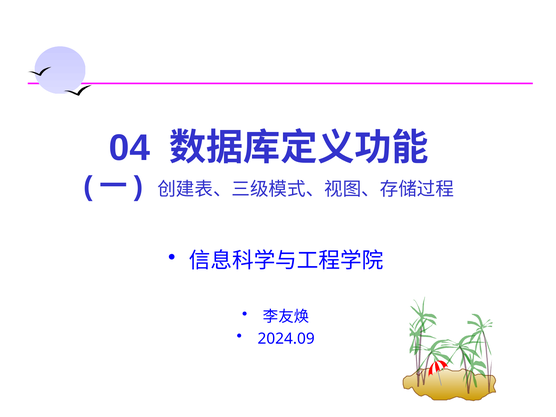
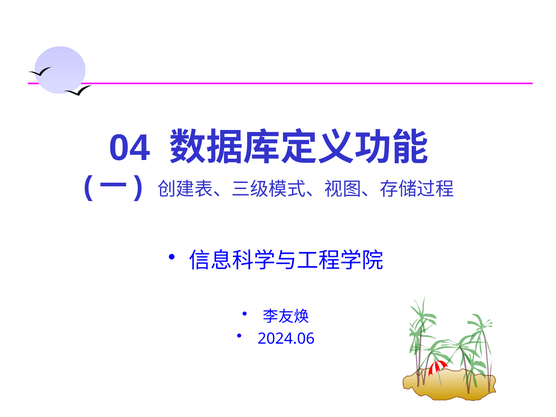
2024.09: 2024.09 -> 2024.06 (286, 339)
